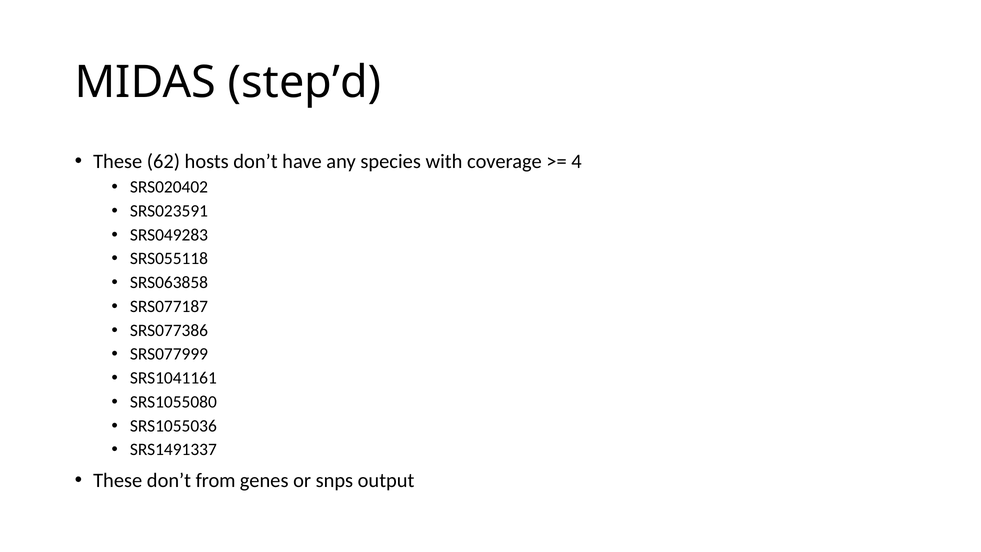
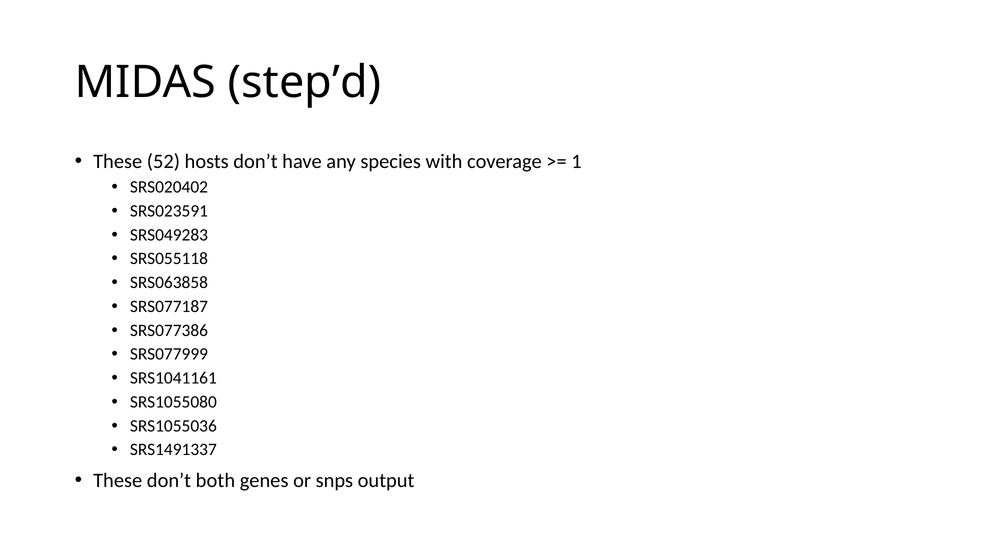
62: 62 -> 52 (163, 161)
4: 4 -> 1 (577, 161)
from: from -> both (215, 480)
